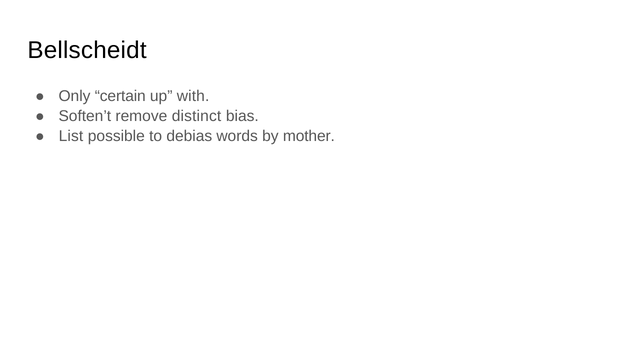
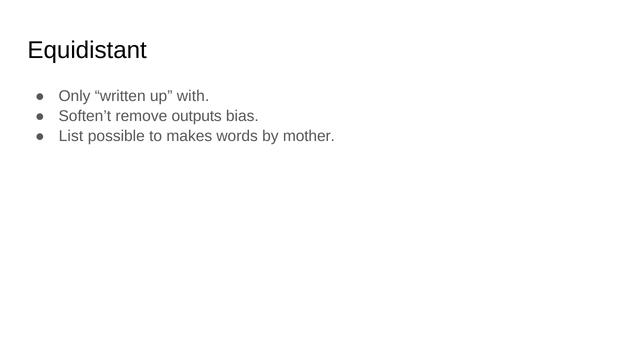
Bellscheidt: Bellscheidt -> Equidistant (87, 50)
certain: certain -> written (120, 96)
distinct: distinct -> outputs (197, 116)
debias: debias -> makes (189, 136)
